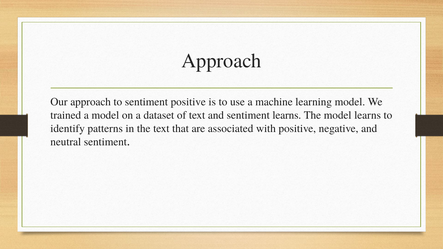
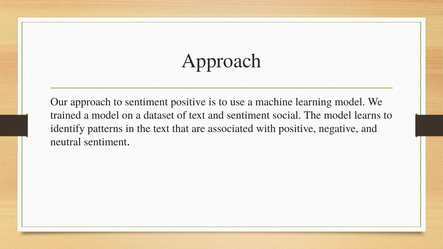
sentiment learns: learns -> social (287, 115)
